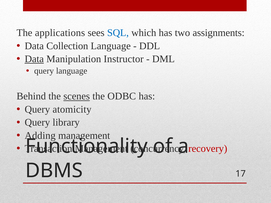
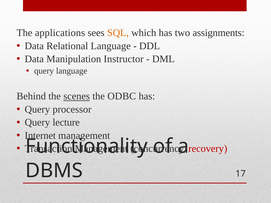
SQL colour: blue -> orange (118, 33)
Collection: Collection -> Relational (67, 46)
Data underline: present -> none (34, 59)
atomicity: atomicity -> processor (72, 109)
library: library -> lecture (66, 123)
Adding: Adding -> Internet (40, 136)
